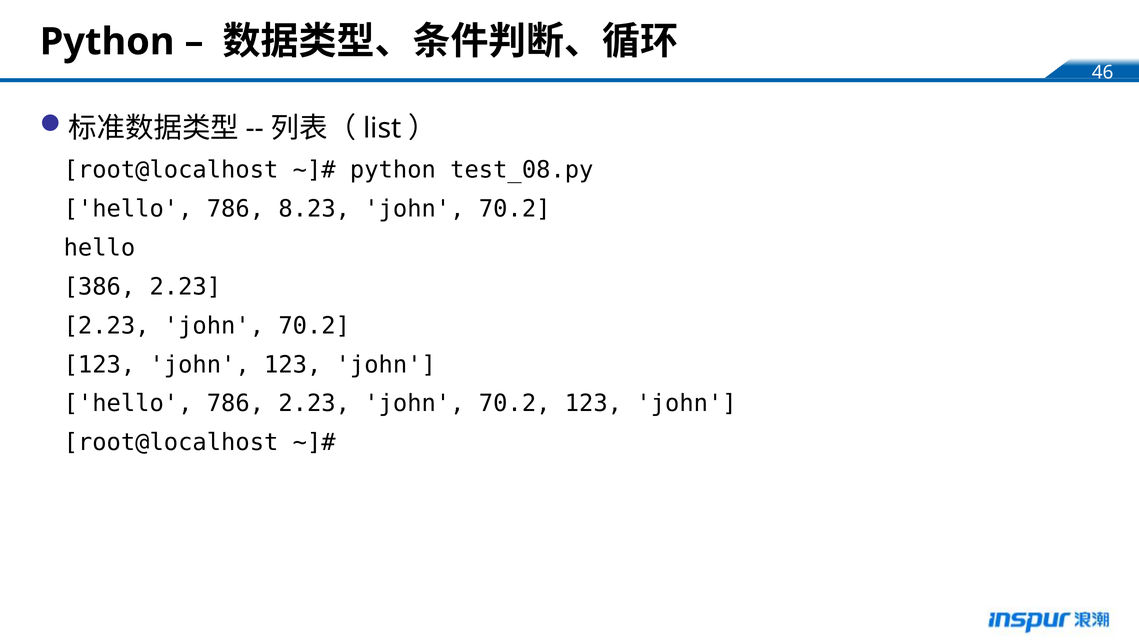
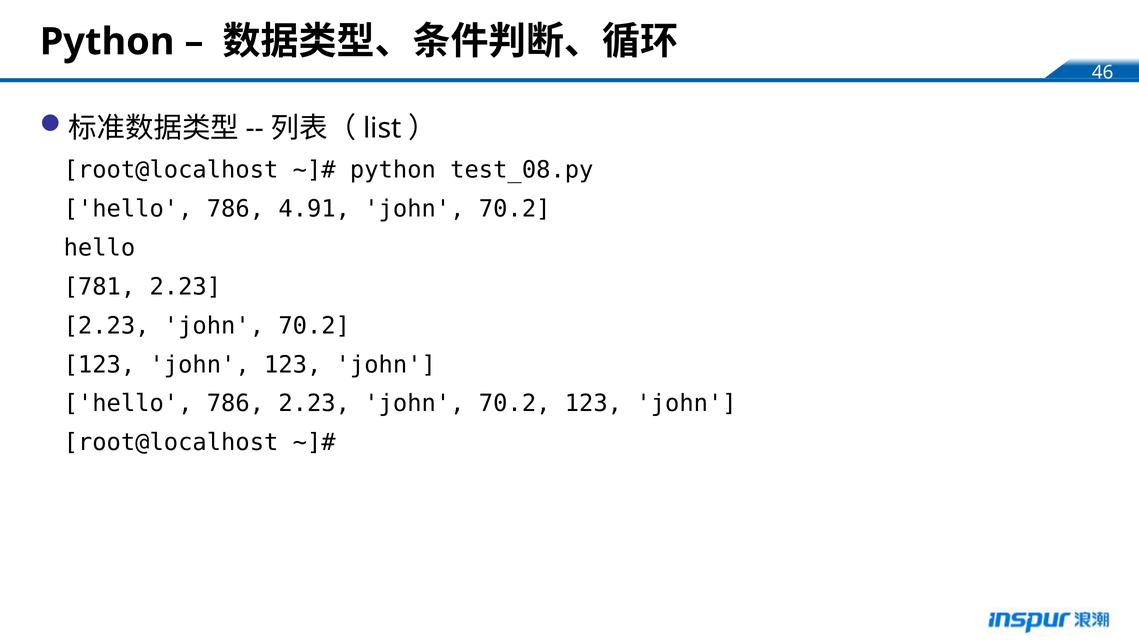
8.23: 8.23 -> 4.91 (314, 209)
386: 386 -> 781 (99, 287)
